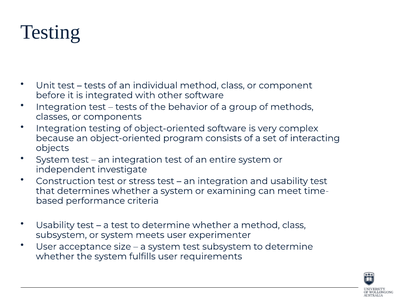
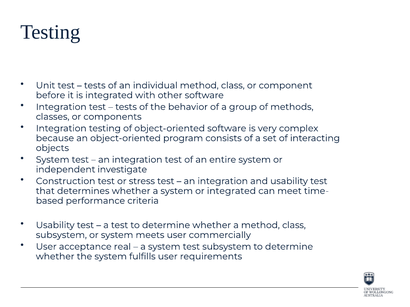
or examining: examining -> integrated (231, 191)
experimenter: experimenter -> commercially (220, 235)
size: size -> real (122, 247)
